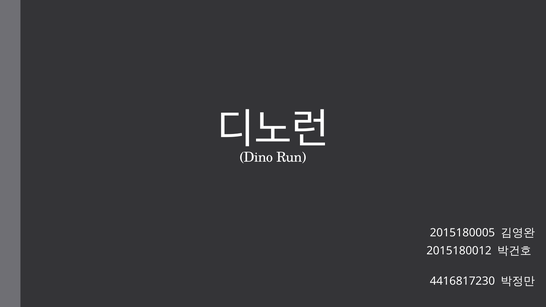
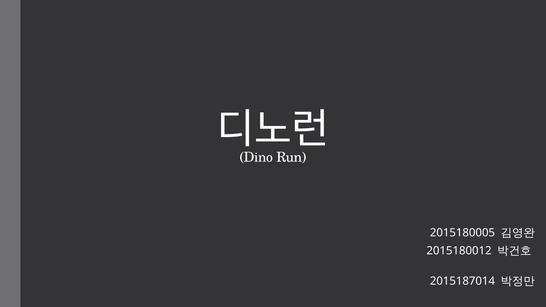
4416817230: 4416817230 -> 2015187014 (462, 281)
